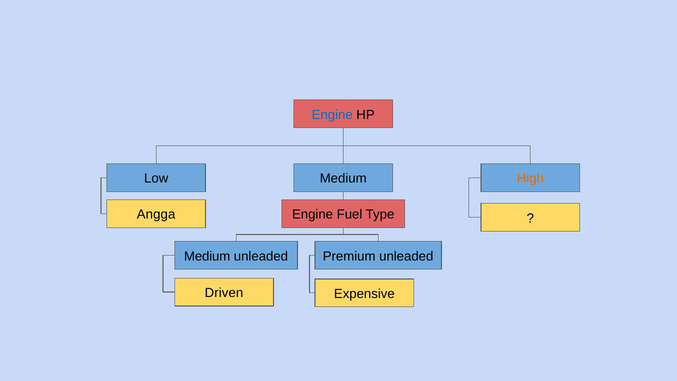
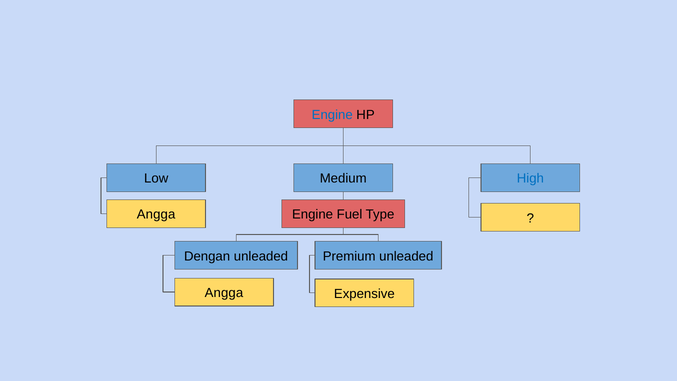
High colour: orange -> blue (530, 179)
Medium: Medium -> Dengan (207, 256)
Driven: Driven -> Angga (224, 293)
